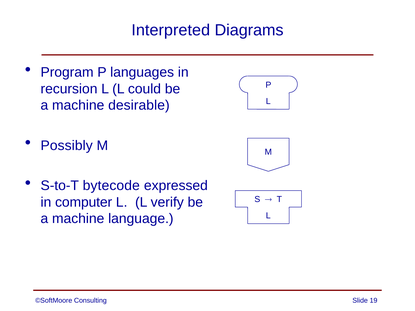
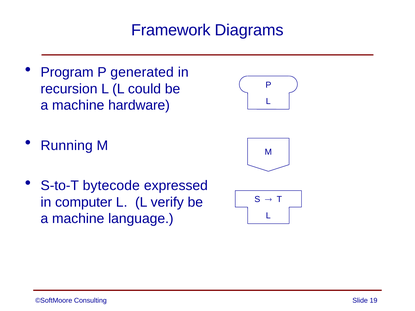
Interpreted: Interpreted -> Framework (171, 30)
languages: languages -> generated (142, 72)
desirable: desirable -> hardware (139, 105)
Possibly: Possibly -> Running (67, 146)
